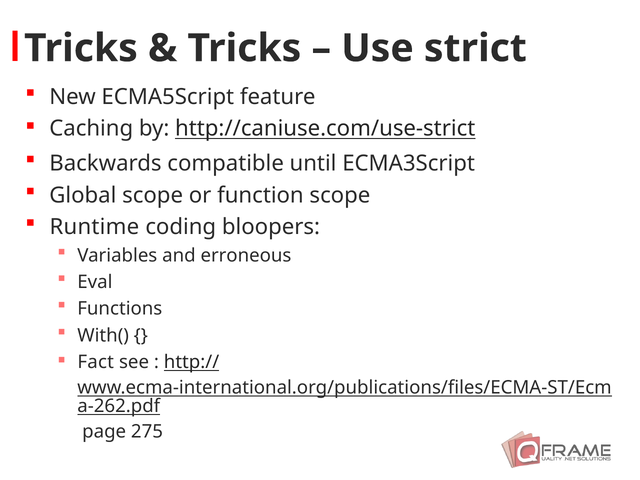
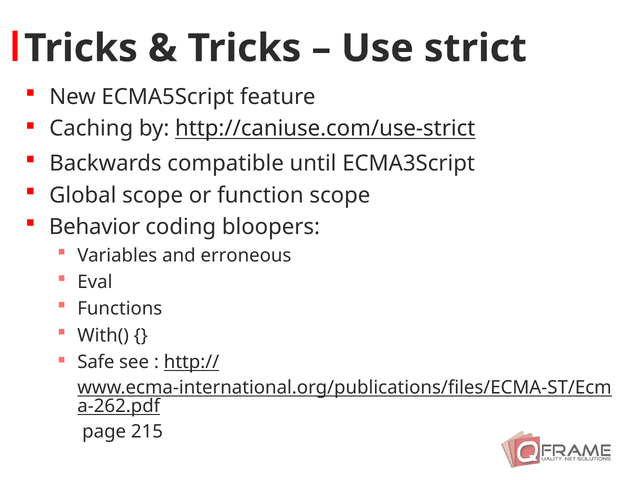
Runtime: Runtime -> Behavior (95, 227)
Fact: Fact -> Safe (96, 362)
275: 275 -> 215 (147, 432)
